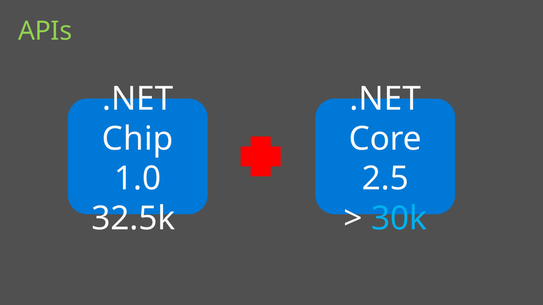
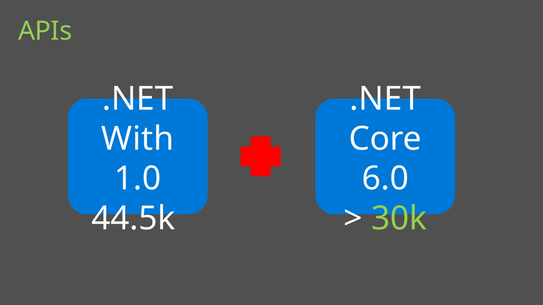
Chip: Chip -> With (138, 139)
2.5: 2.5 -> 6.0 (385, 179)
32.5k: 32.5k -> 44.5k (133, 219)
30k colour: light blue -> light green (399, 219)
